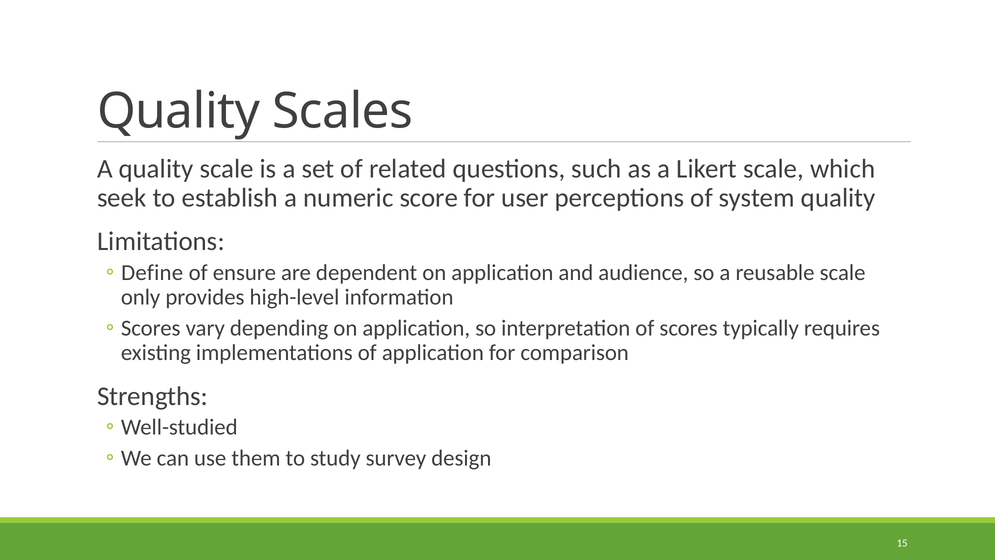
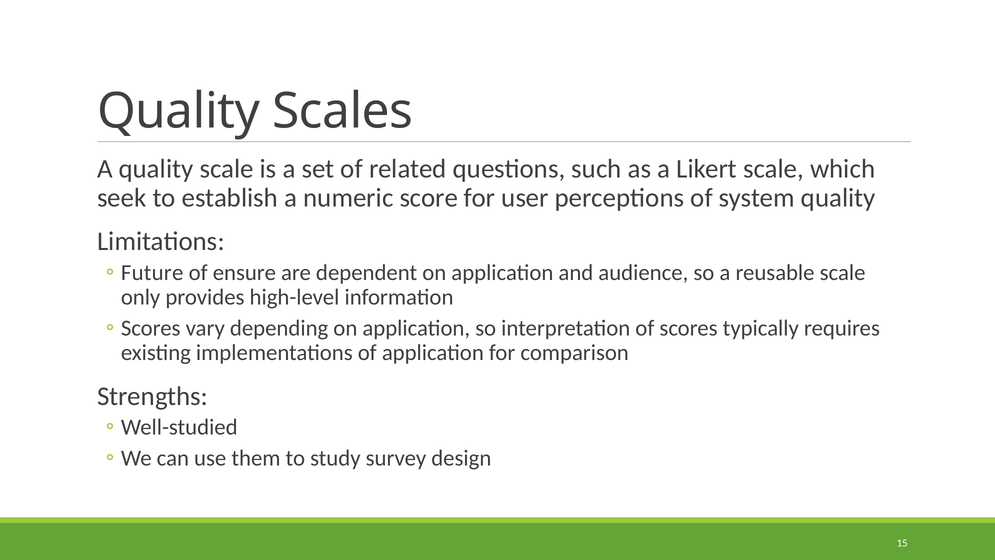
Define: Define -> Future (152, 272)
